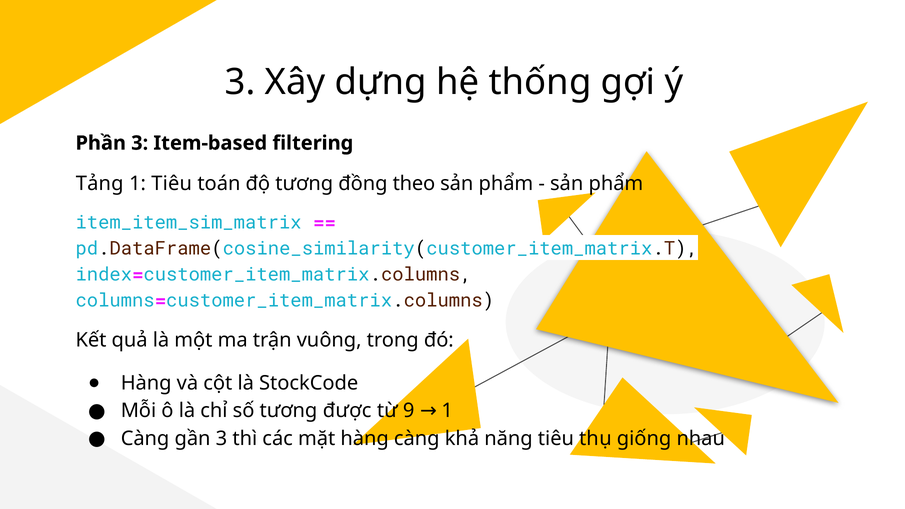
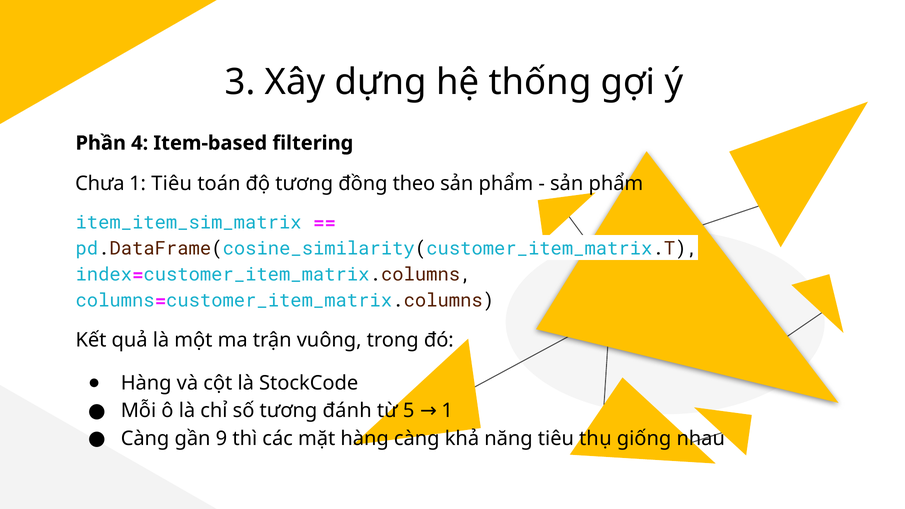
Phần 3: 3 -> 4 (140, 143)
Tảng: Tảng -> Chưa (100, 183)
được: được -> đánh (347, 411)
9: 9 -> 5 (409, 411)
gần 3: 3 -> 9 (221, 439)
